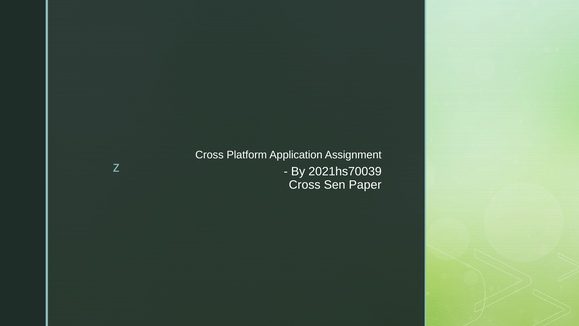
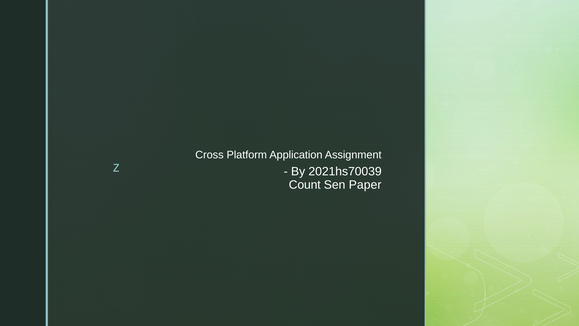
Cross: Cross -> Count (305, 185)
